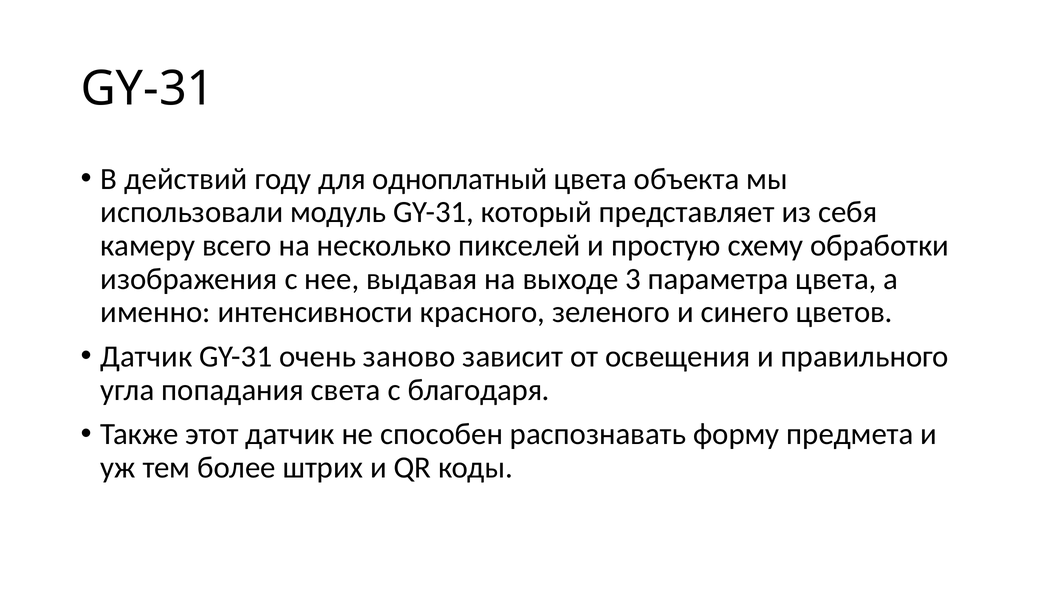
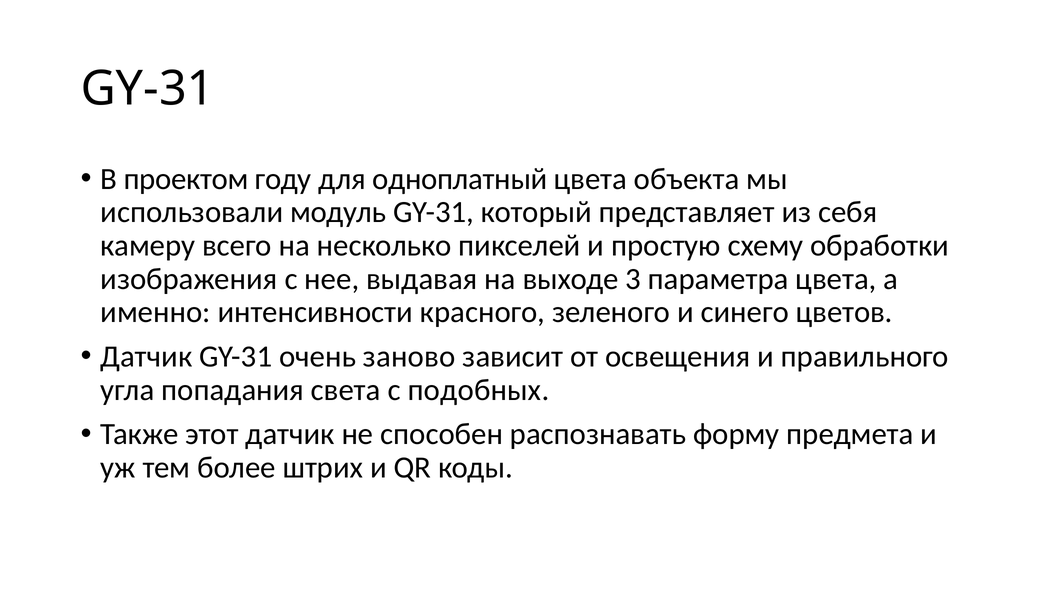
действий: действий -> проектом (186, 179)
благодаря: благодаря -> подобных (478, 390)
